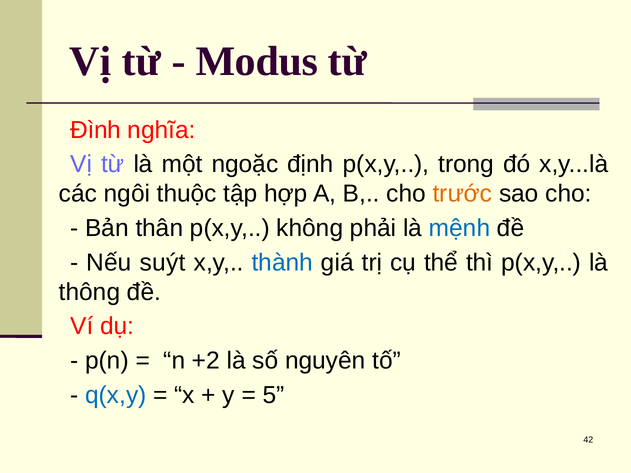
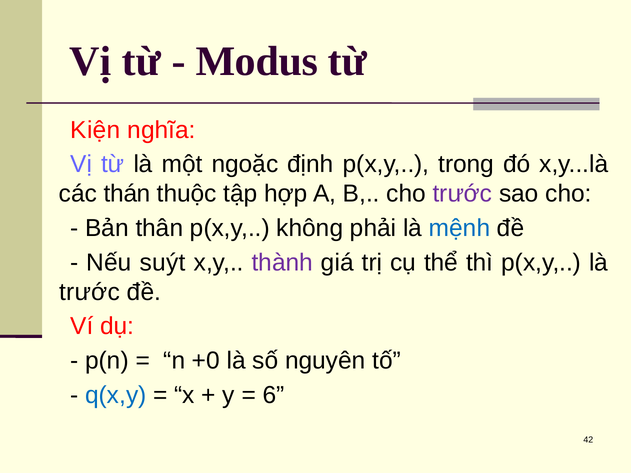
Đình: Đình -> Kiện (95, 130)
ngôi: ngôi -> thán (127, 194)
trước colour: orange -> purple (462, 194)
thành colour: blue -> purple (282, 263)
thông: thông -> trước (89, 292)
+2: +2 -> +0 (206, 361)
5: 5 -> 6 (274, 395)
